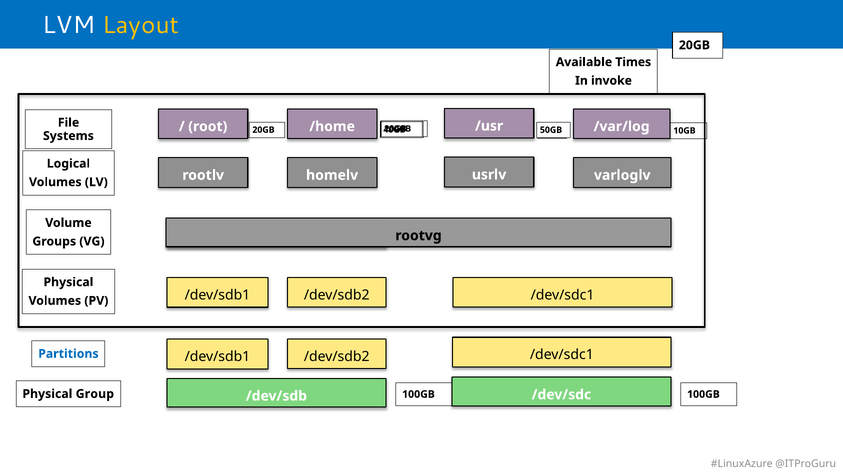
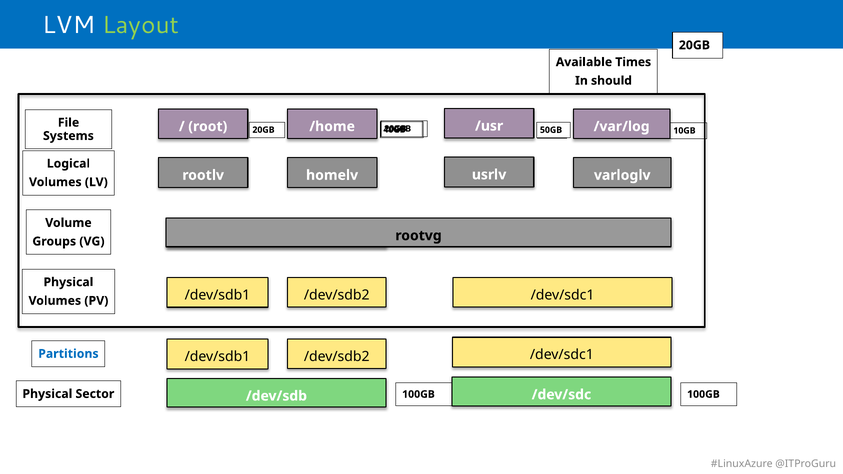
Layout colour: yellow -> light green (141, 25)
invoke: invoke -> should (611, 81)
Group: Group -> Sector (95, 394)
